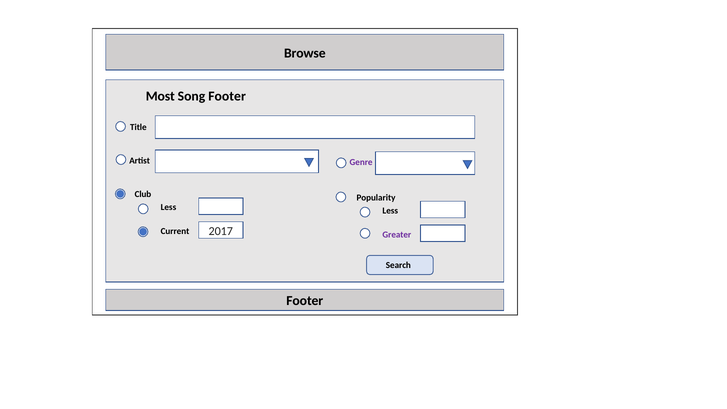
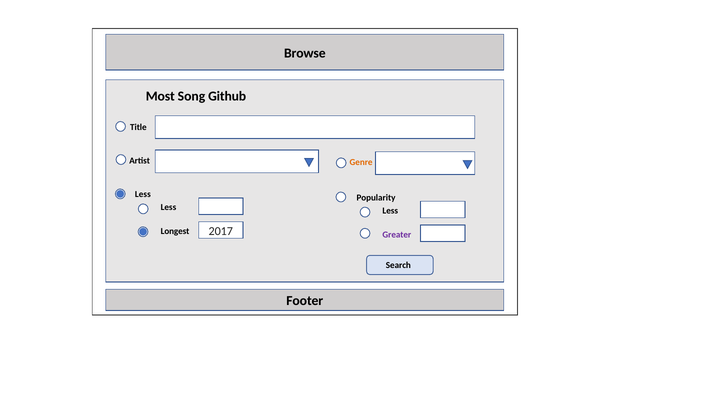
Song Footer: Footer -> Github (227, 96)
Genre colour: purple -> orange (361, 162)
Club: Club -> Less (143, 194)
Current: Current -> Longest (175, 231)
